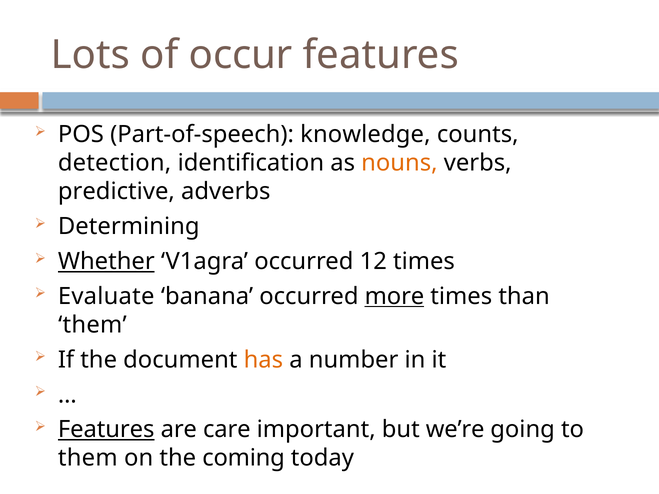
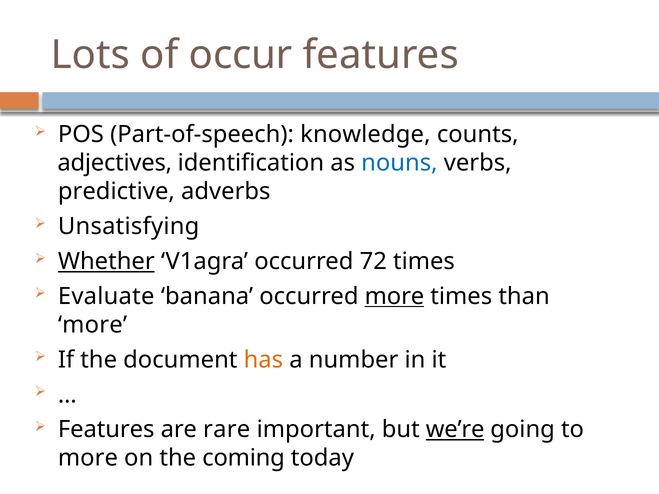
detection: detection -> adjectives (115, 163)
nouns colour: orange -> blue (399, 163)
Determining: Determining -> Unsatisfying (129, 227)
12: 12 -> 72 (373, 261)
them: them -> more (92, 325)
Features underline: present -> none (106, 430)
care: care -> rare (227, 430)
we’re underline: none -> present (455, 430)
them: them -> more (88, 458)
